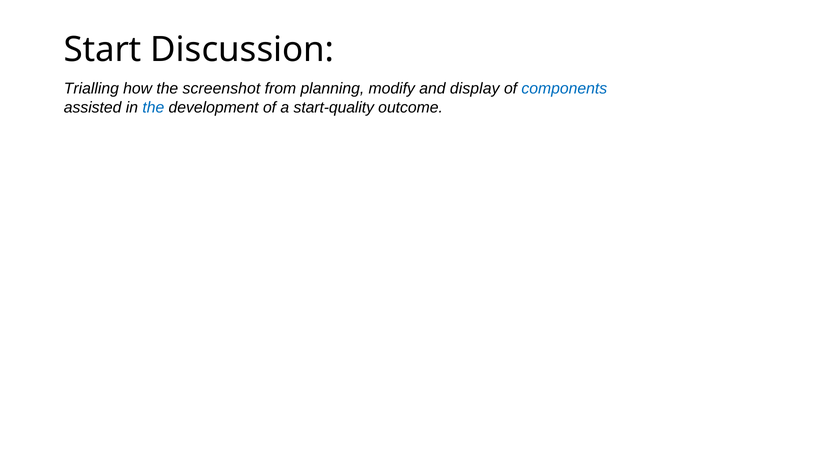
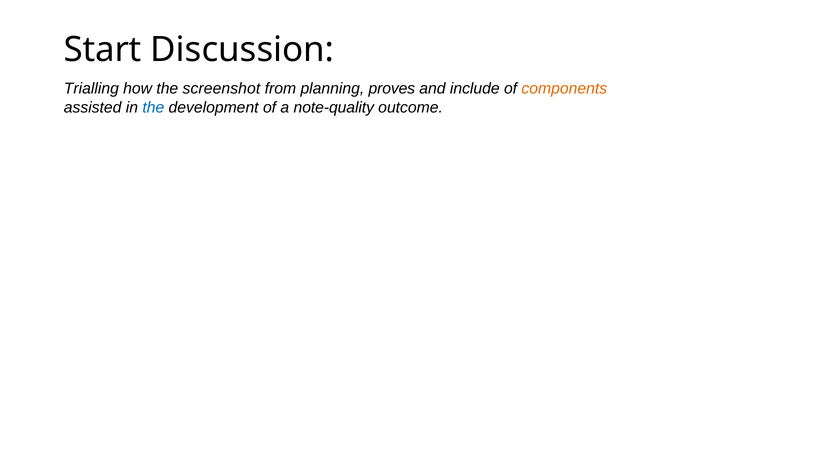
modify: modify -> proves (392, 88)
display: display -> include (475, 88)
components colour: blue -> orange (564, 88)
start-quality: start-quality -> note-quality (334, 107)
